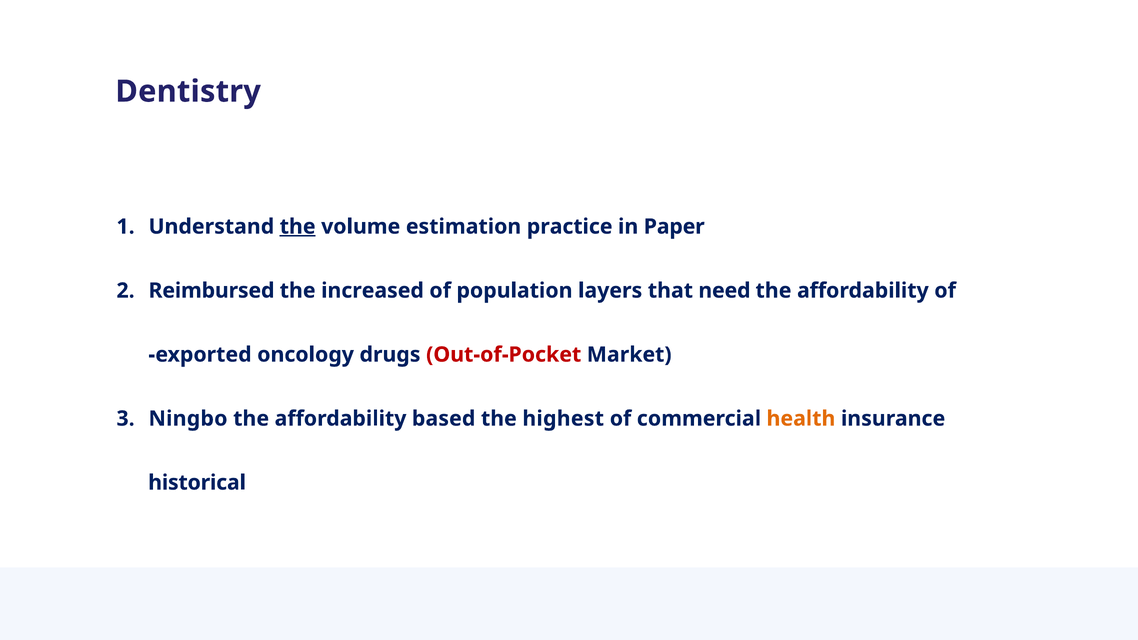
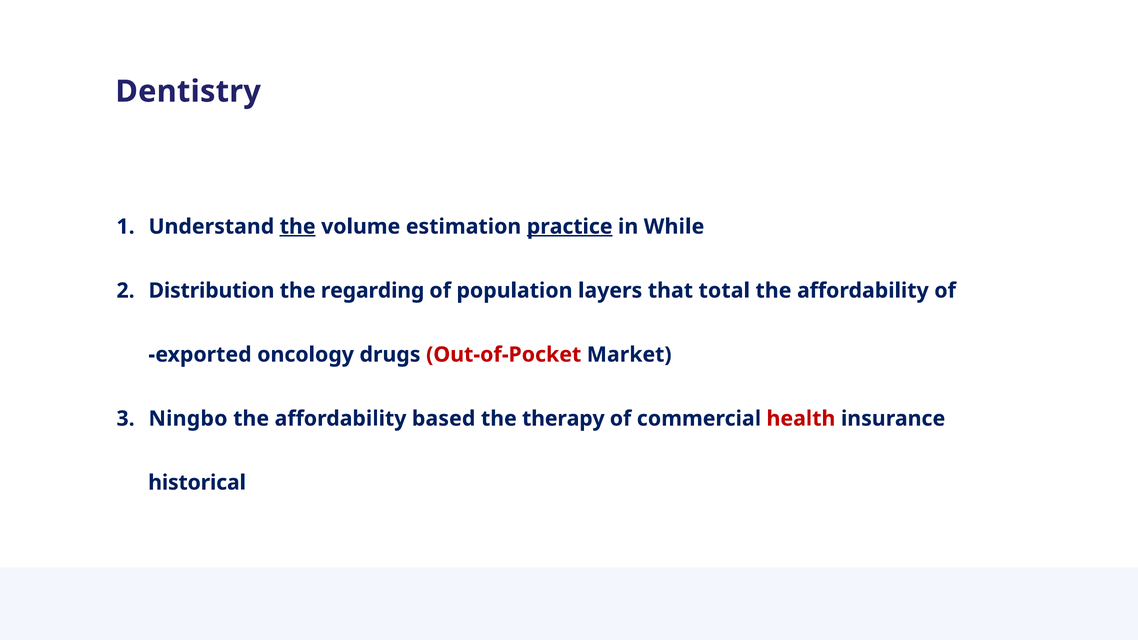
practice underline: none -> present (570, 227)
Paper: Paper -> While (674, 227)
Reimbursed: Reimbursed -> Distribution (211, 291)
increased: increased -> regarding (373, 291)
need: need -> total (724, 291)
highest: highest -> therapy (563, 419)
health colour: orange -> red (801, 419)
